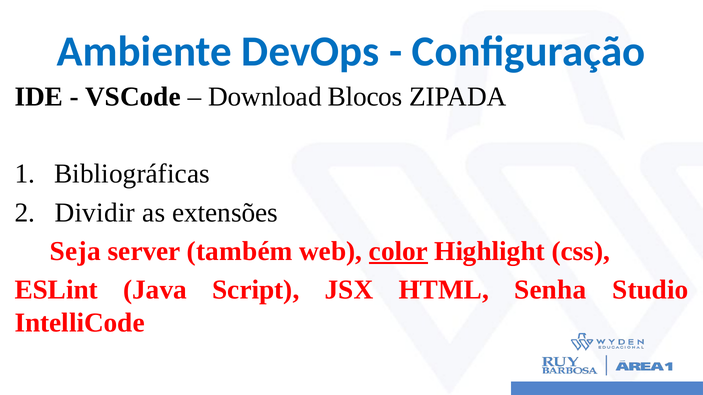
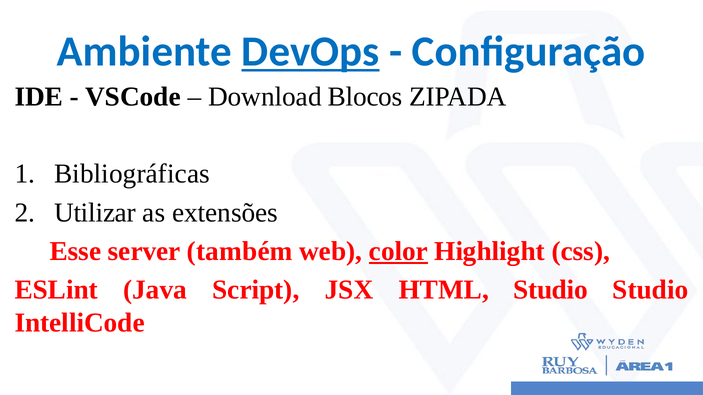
DevOps underline: none -> present (310, 52)
Dividir: Dividir -> Utilizar (95, 213)
Seja: Seja -> Esse (75, 252)
HTML Senha: Senha -> Studio (551, 290)
